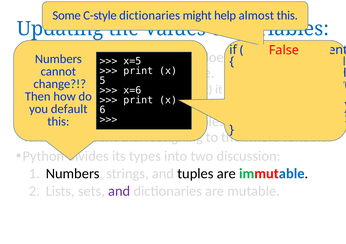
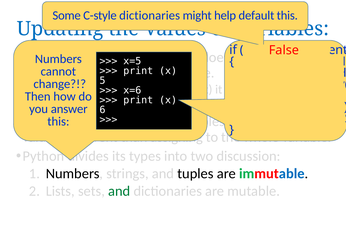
almost: almost -> default (256, 15)
default: default -> answer (69, 109)
and colour: purple -> green (119, 191)
